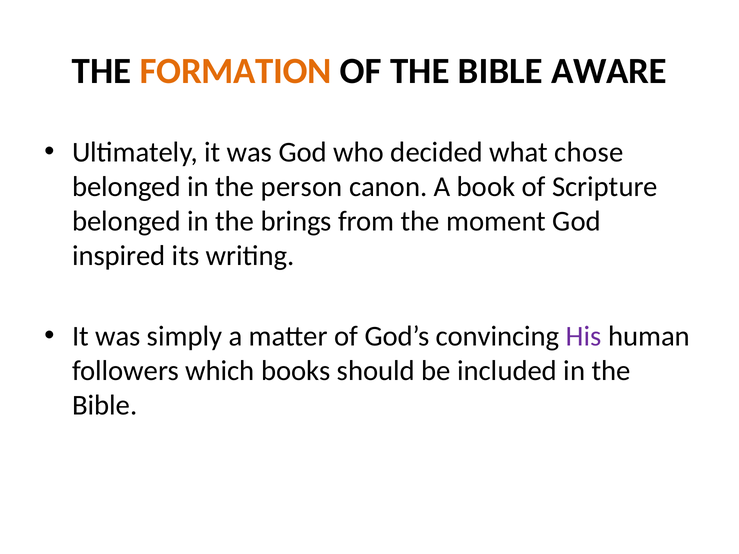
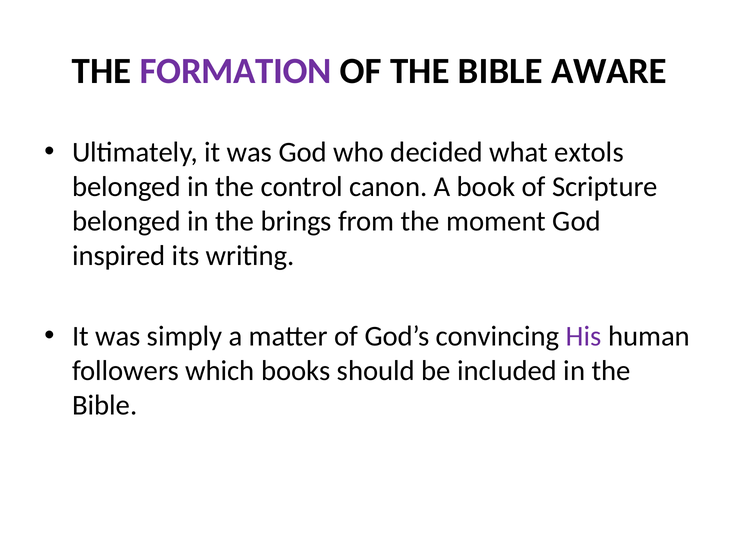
FORMATION colour: orange -> purple (236, 71)
chose: chose -> extols (589, 152)
person: person -> control (302, 187)
